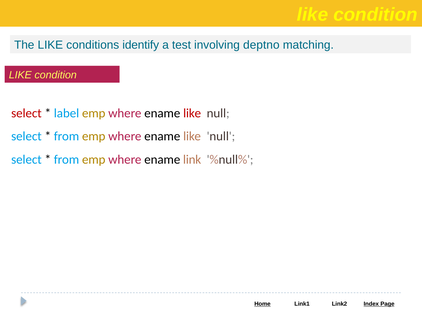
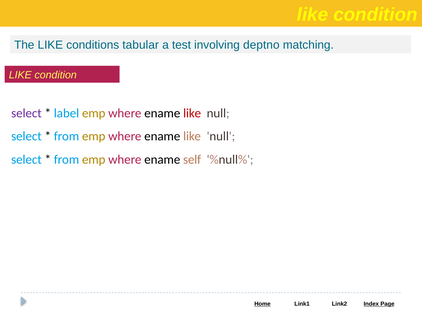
identify: identify -> tabular (141, 45)
select colour: red -> purple (26, 113)
link: link -> self (192, 160)
